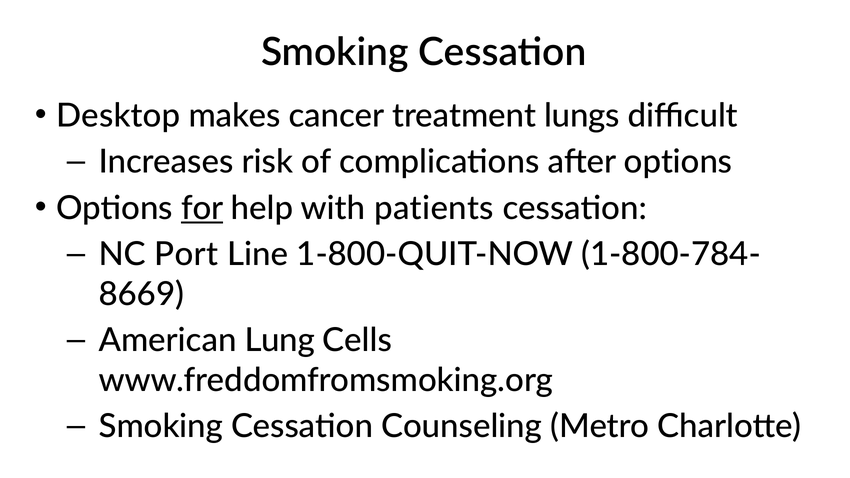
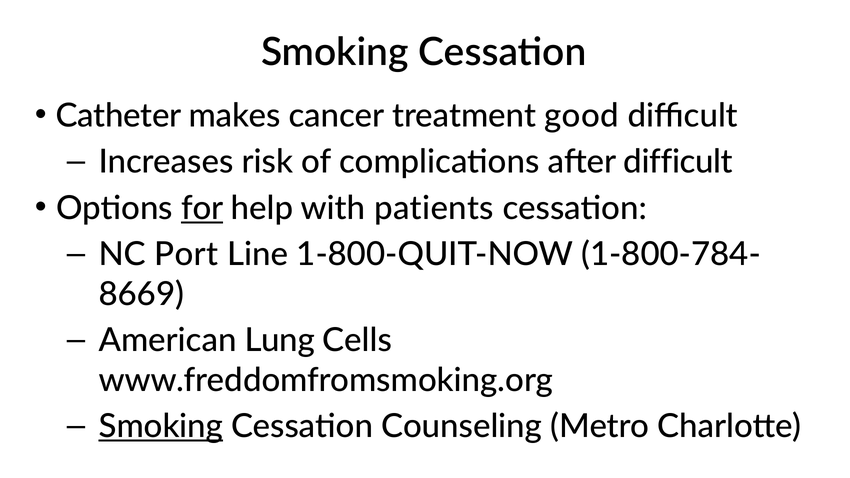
Desktop: Desktop -> Catheter (118, 116)
lungs: lungs -> good (582, 116)
after options: options -> difficult (678, 162)
Smoking underline: none -> present (161, 427)
